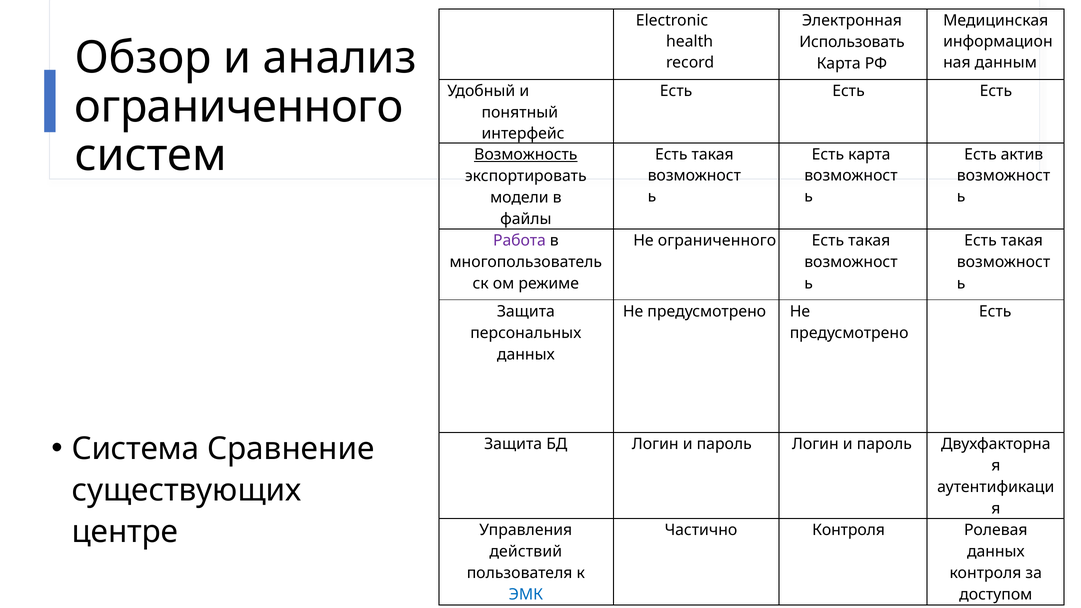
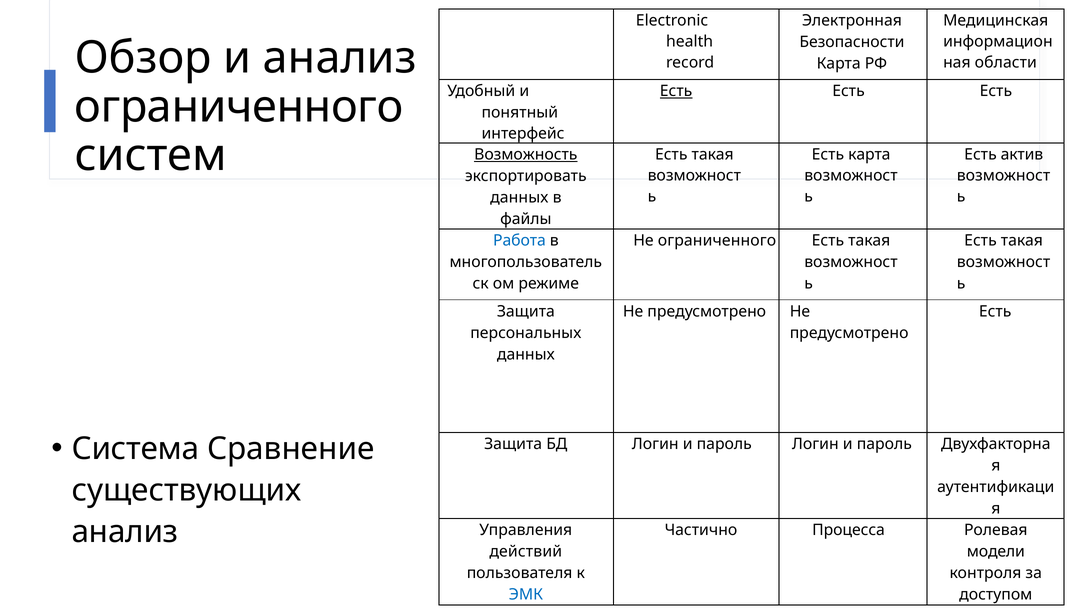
Использовать: Использовать -> Безопасности (852, 42)
данным: данным -> области (1006, 63)
Есть underline: none -> present (676, 91)
модели: модели -> данных (519, 197)
Работа colour: purple -> blue (519, 240)
центре: центре -> анализ (125, 532)
Частично Контроля: Контроля -> Процесса (849, 530)
данных: данных -> модели (996, 552)
